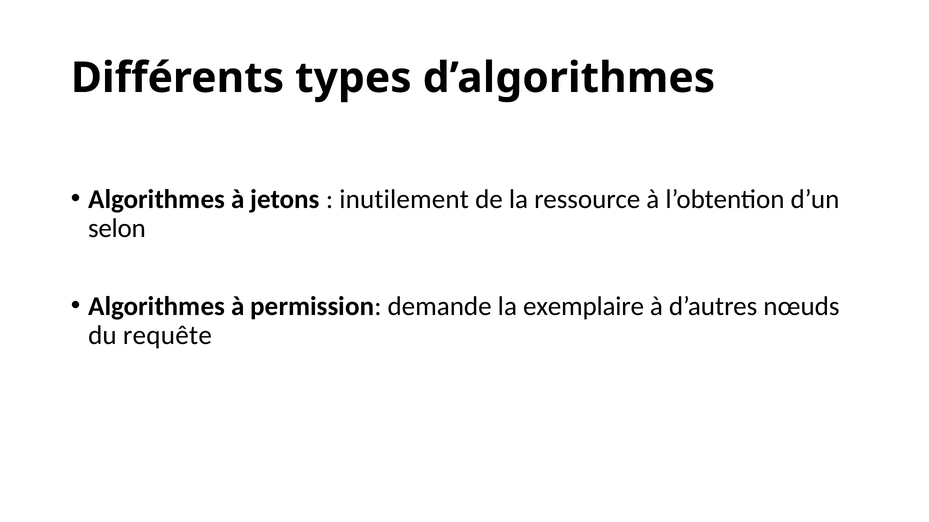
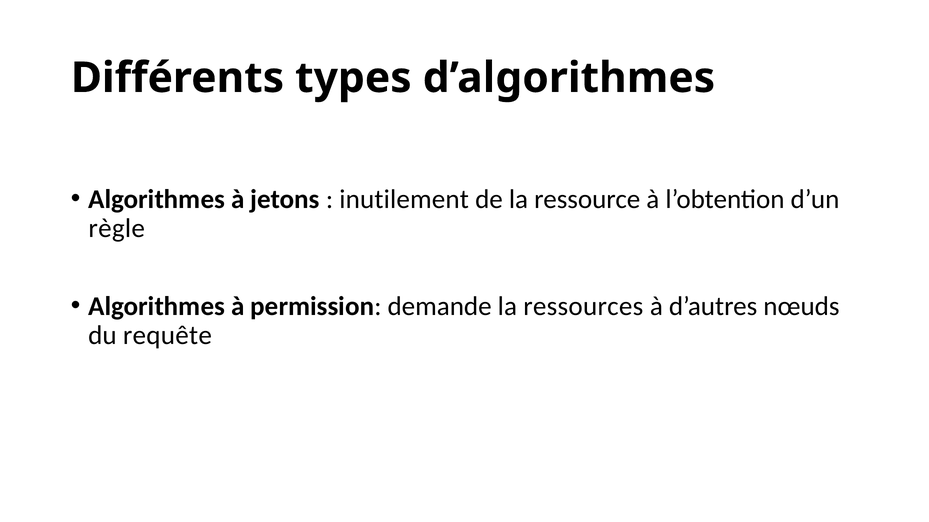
selon: selon -> règle (117, 229)
exemplaire: exemplaire -> ressources (583, 306)
